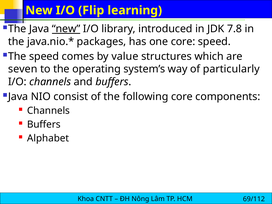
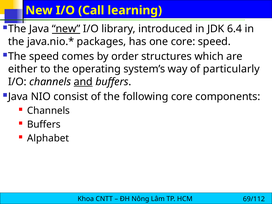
Flip: Flip -> Call (91, 10)
7.8: 7.8 -> 6.4 (235, 29)
value: value -> order (125, 56)
seven: seven -> either (23, 69)
and underline: none -> present (83, 82)
